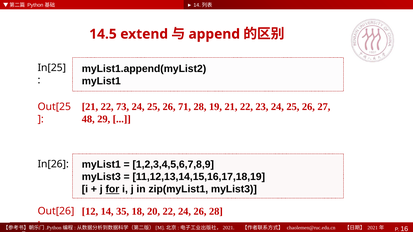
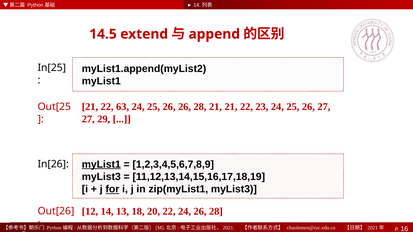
73: 73 -> 63 (123, 107)
26 71: 71 -> 26 (185, 107)
28 19: 19 -> 21 (216, 107)
48: 48 -> 27 (88, 119)
myList1 underline: none -> present (101, 165)
35: 35 -> 13 (123, 212)
